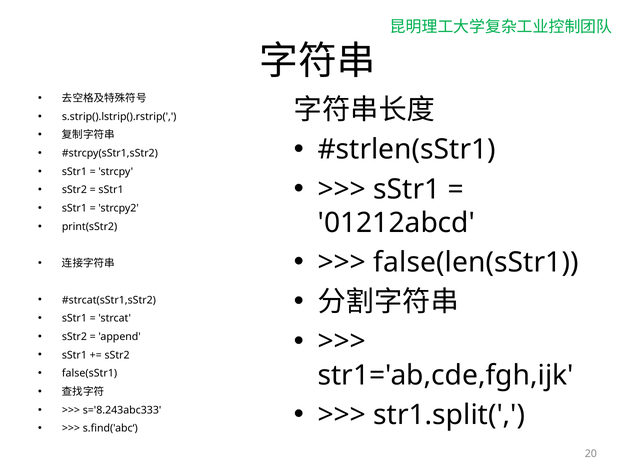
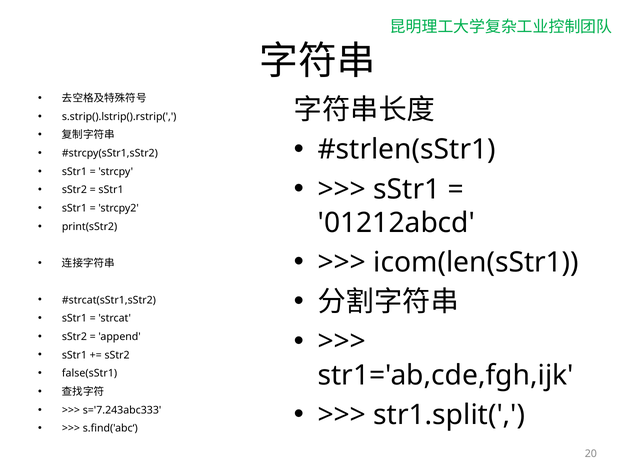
false(len(sStr1: false(len(sStr1 -> icom(len(sStr1 (476, 263)
s='8.243abc333: s='8.243abc333 -> s='7.243abc333 (122, 410)
